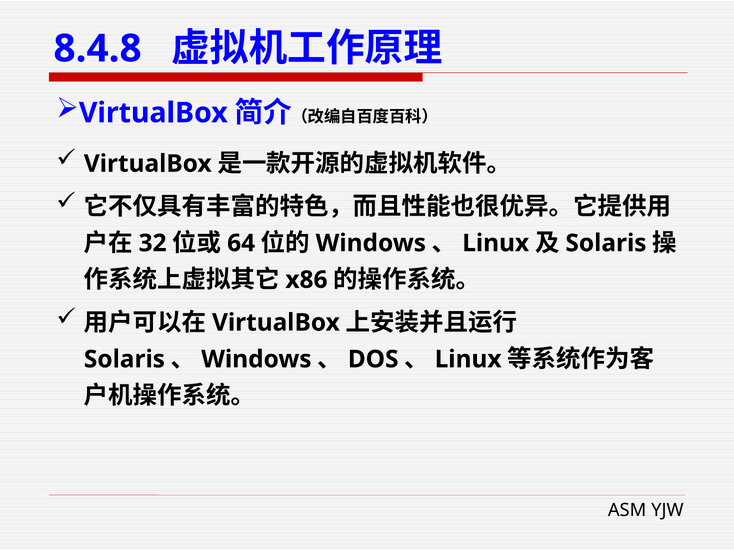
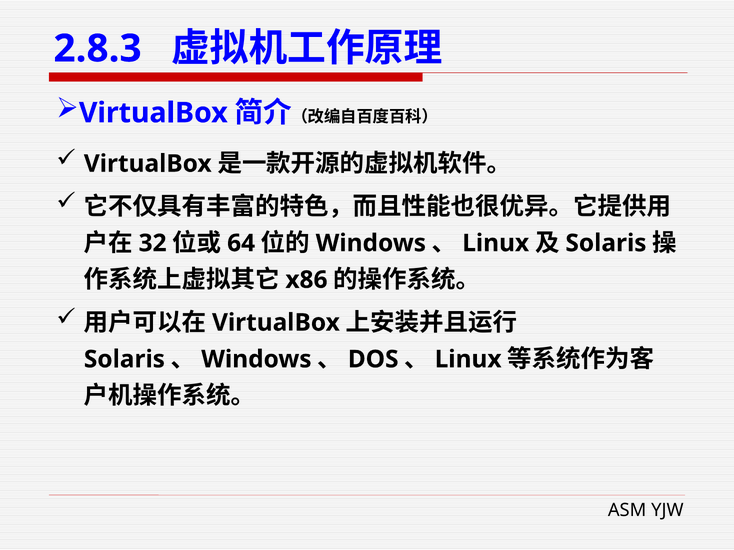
8.4.8: 8.4.8 -> 2.8.3 (98, 49)
